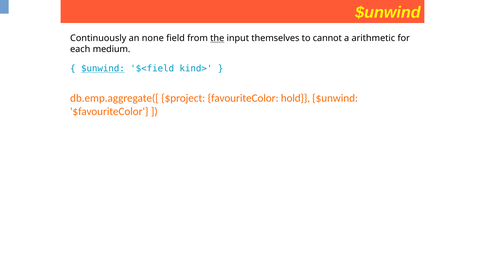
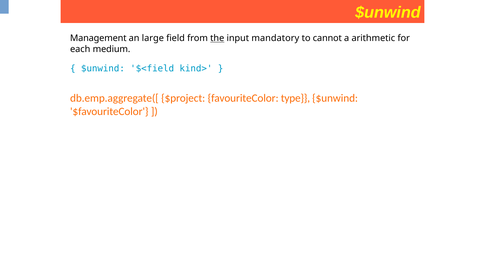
Continuously: Continuously -> Management (98, 38)
none: none -> large (153, 38)
themselves: themselves -> mandatory (275, 38)
$unwind underline: present -> none (103, 68)
hold: hold -> type (295, 98)
